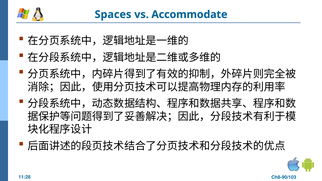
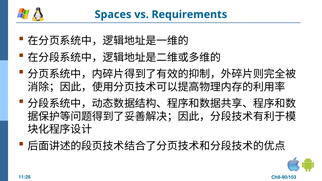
Accommodate: Accommodate -> Requirements (189, 14)
